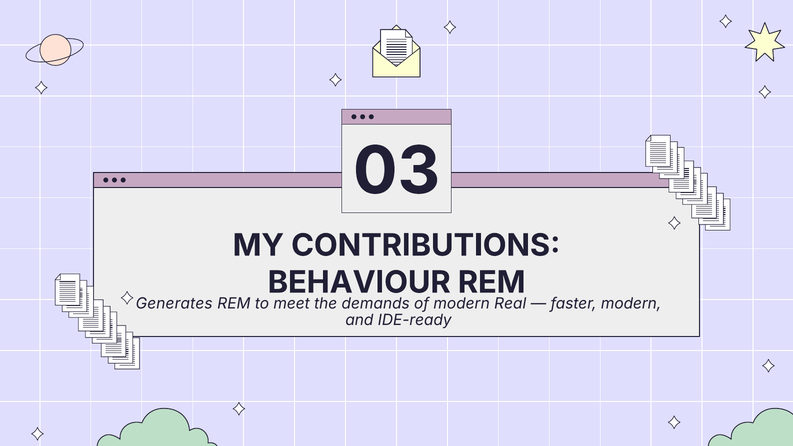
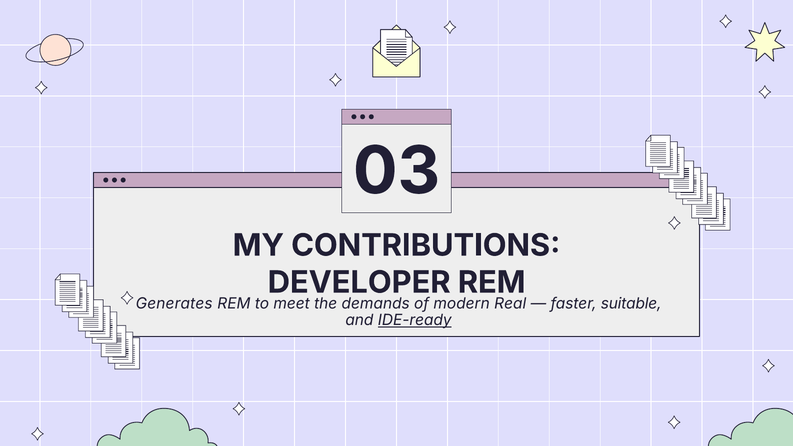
BEHAVIOUR: BEHAVIOUR -> DEVELOPER (359, 283)
faster modern: modern -> suitable (631, 304)
IDE-ready underline: none -> present (415, 320)
